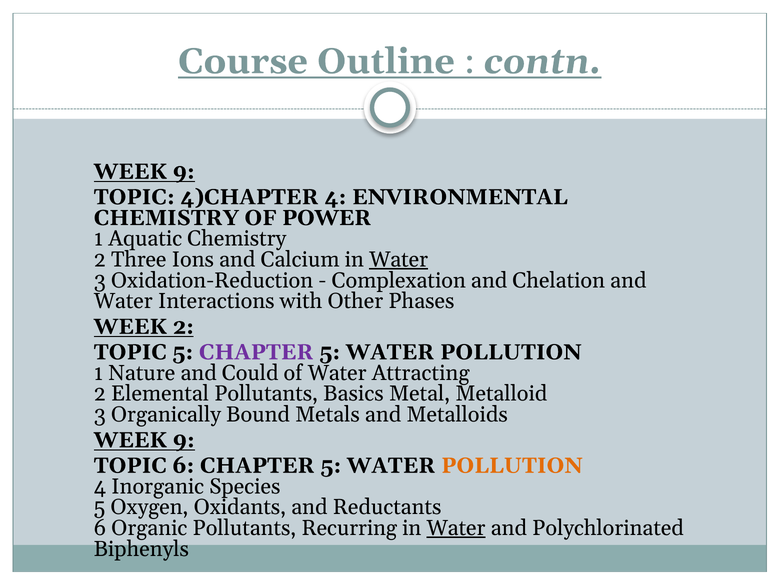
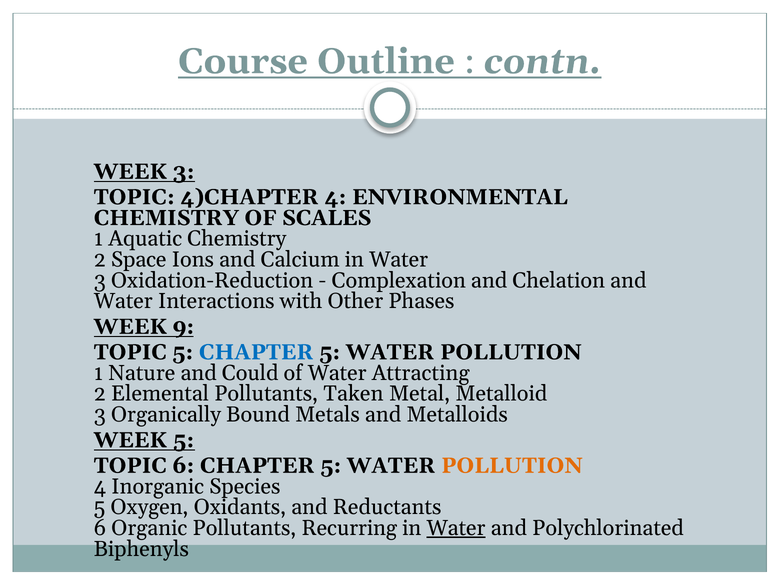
9: 9 -> 3 (184, 172)
POWER: POWER -> SCALES (327, 218)
Three: Three -> Space (139, 260)
Water underline: present -> none (399, 260)
WEEK 2: 2 -> 9 (183, 327)
CHAPTER colour: purple -> blue (256, 352)
Basics: Basics -> Taken (353, 394)
9: 9 -> 5 (184, 440)
